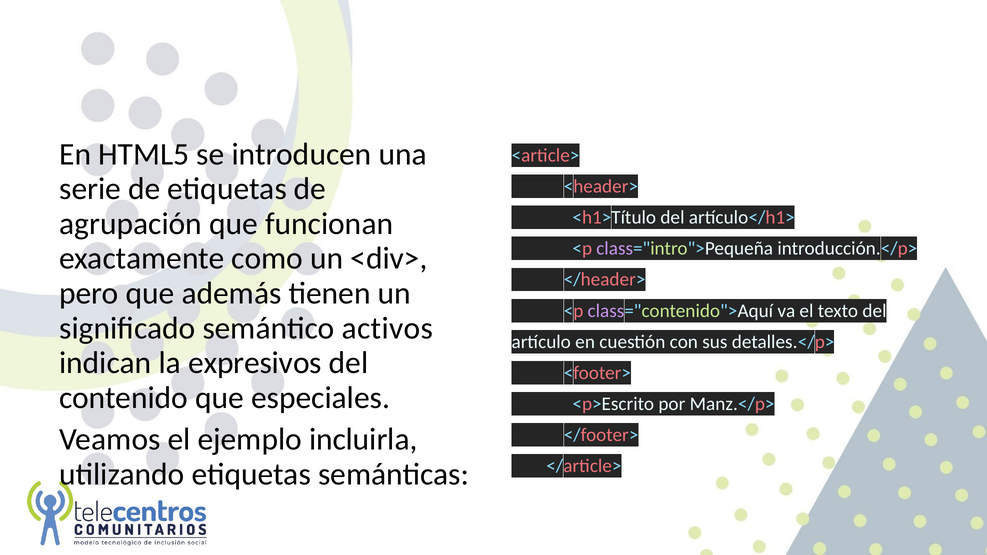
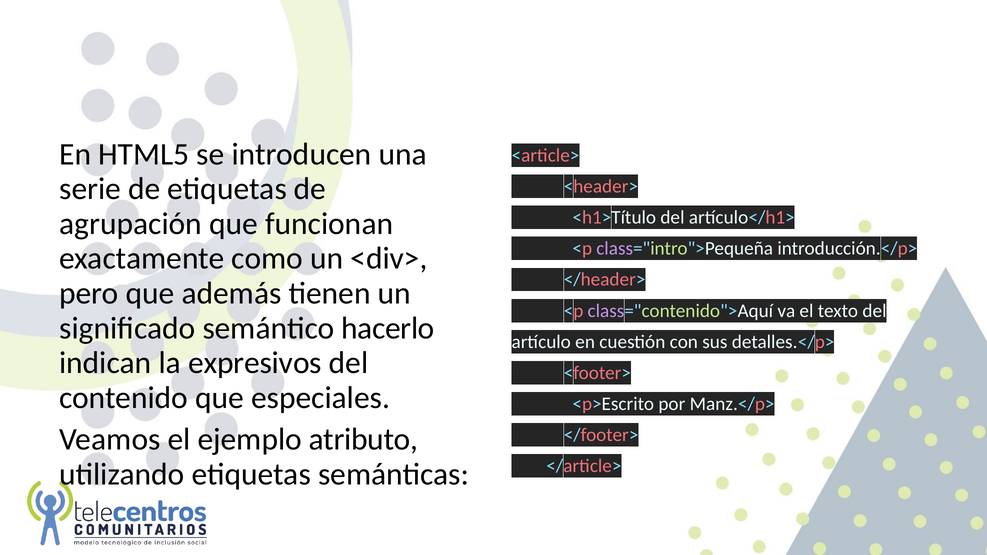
activos: activos -> hacerlo (388, 328)
incluirla: incluirla -> atributo (363, 440)
